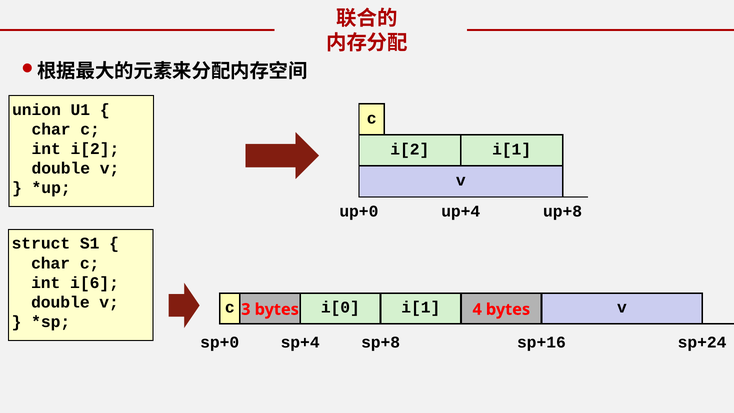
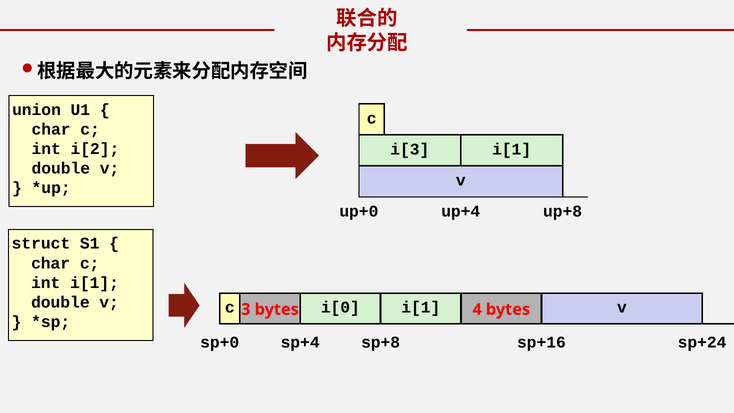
i[2: i[2 -> i[3 (410, 149)
int i[6: i[6 -> i[1 (95, 283)
